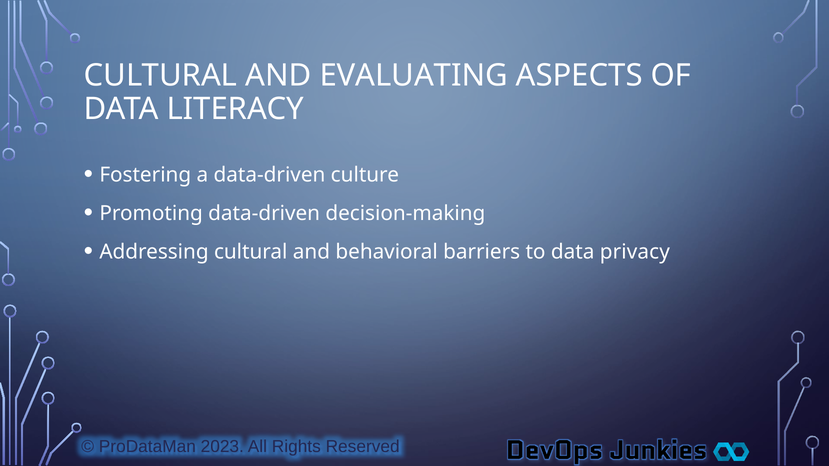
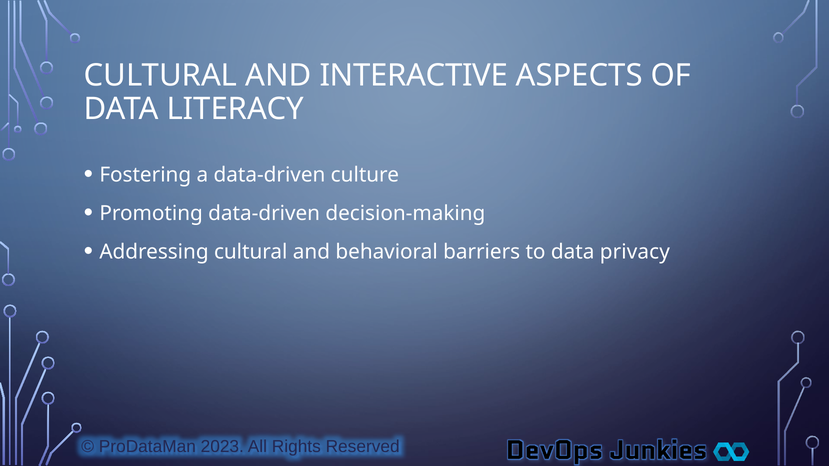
EVALUATING: EVALUATING -> INTERACTIVE (414, 75)
